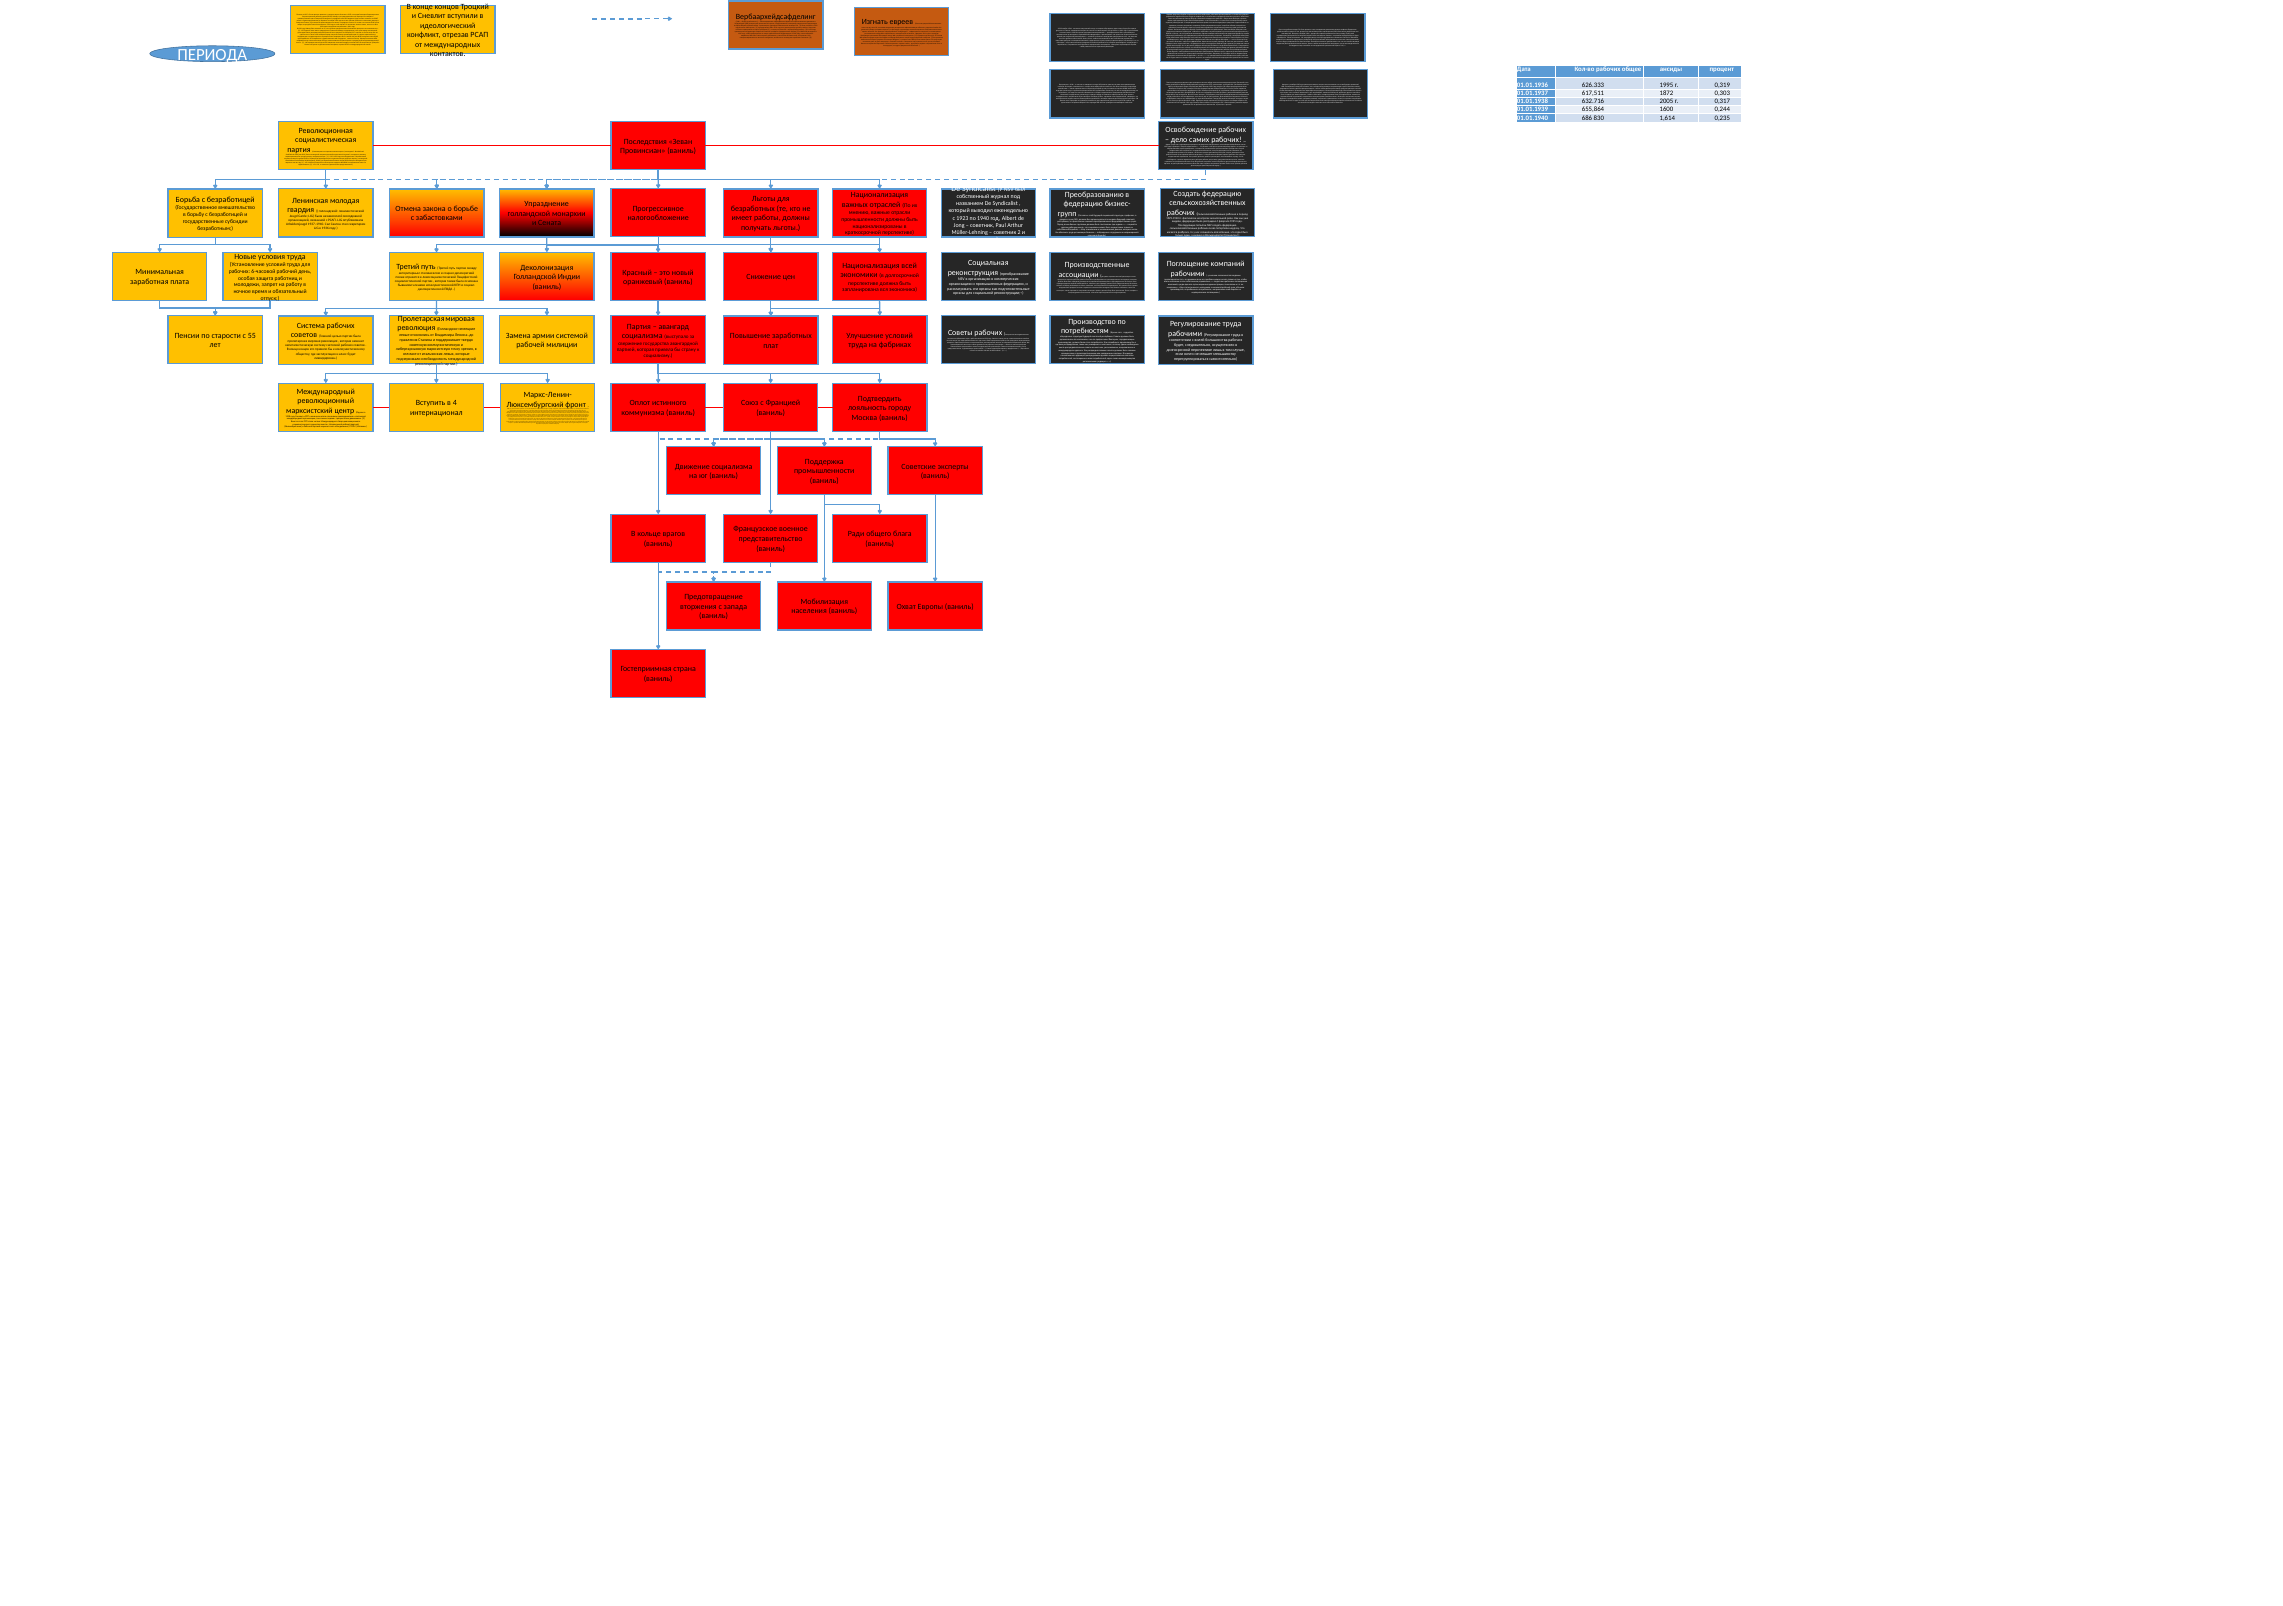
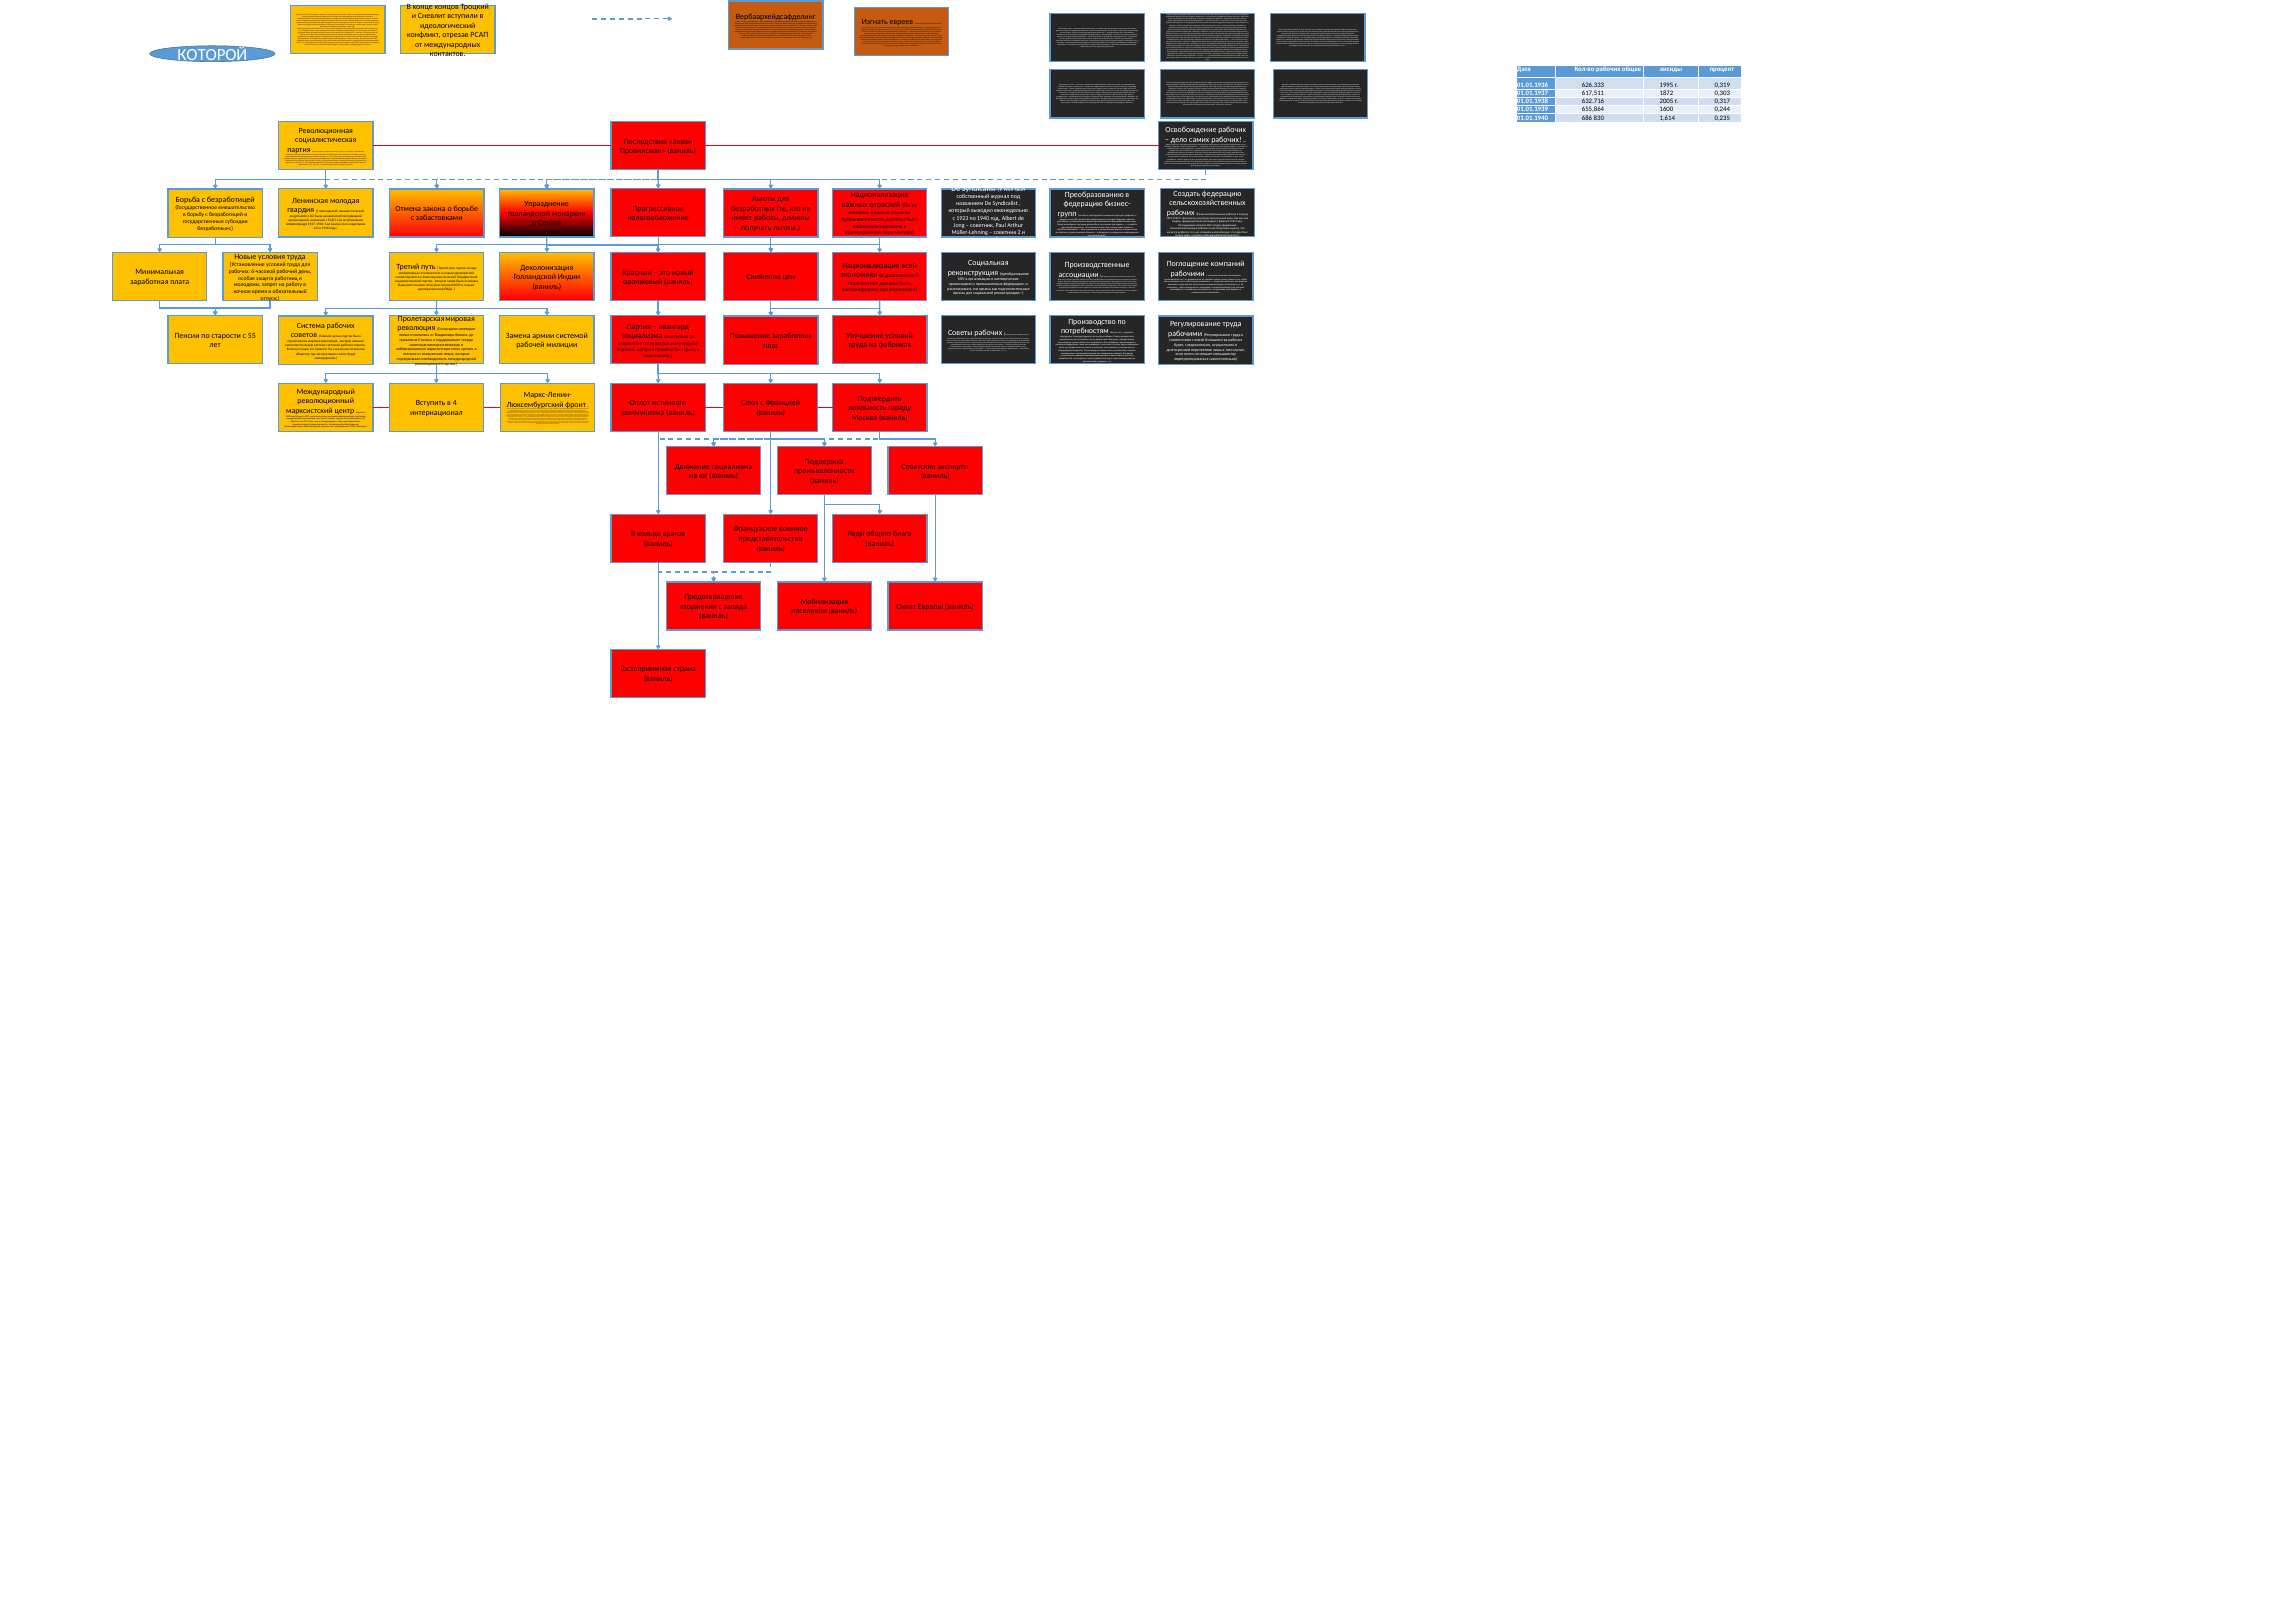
ПЕРИОДА: ПЕРИОДА -> КОТОРОЙ (212, 55)
